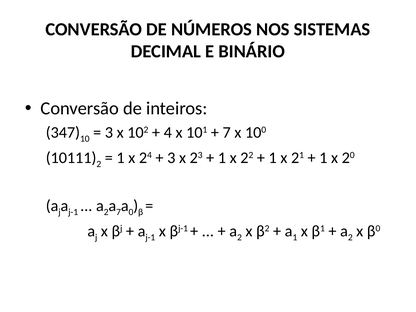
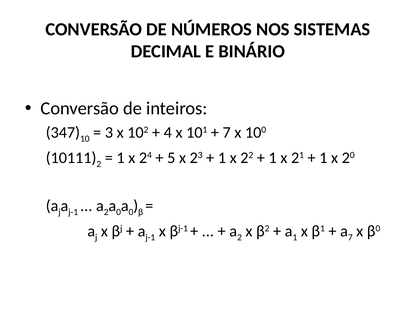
3: 3 -> 5 (171, 158)
7: 7 -> 0 (119, 212)
2: 2 -> 7 (350, 237)
